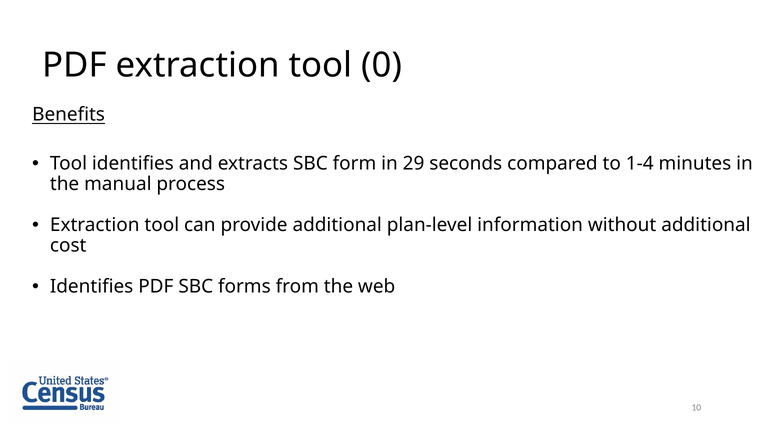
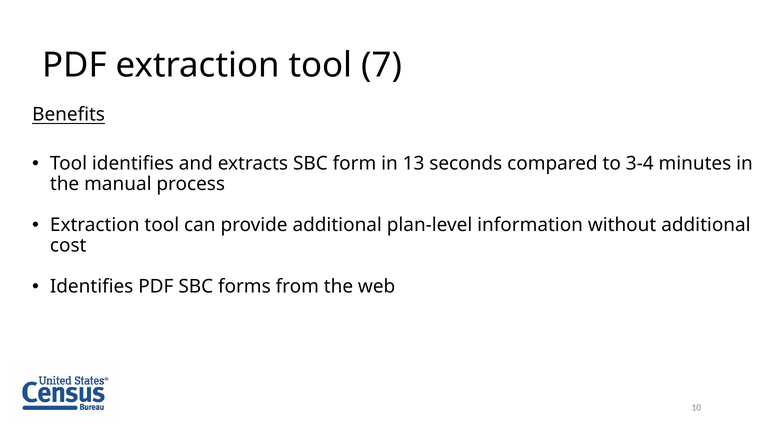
0: 0 -> 7 (382, 65)
29: 29 -> 13 (414, 164)
1-4: 1-4 -> 3-4 (640, 164)
